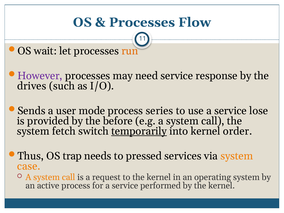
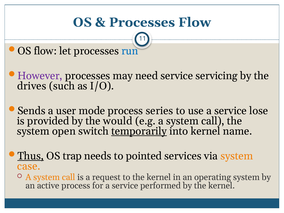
OS wait: wait -> flow (45, 51)
run colour: orange -> blue (130, 51)
response: response -> servicing (217, 76)
before: before -> would (118, 121)
fetch: fetch -> open (64, 131)
order: order -> name (238, 131)
Thus underline: none -> present (31, 156)
pressed: pressed -> pointed (144, 156)
